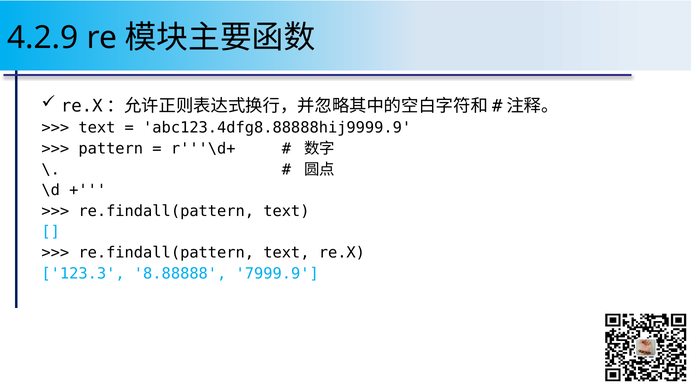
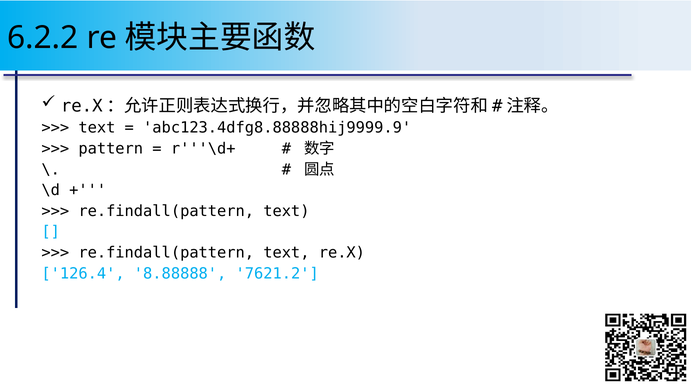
4.2.9: 4.2.9 -> 6.2.2 (43, 38)
123.3: 123.3 -> 126.4 (83, 273)
7999.9: 7999.9 -> 7621.2 (277, 273)
